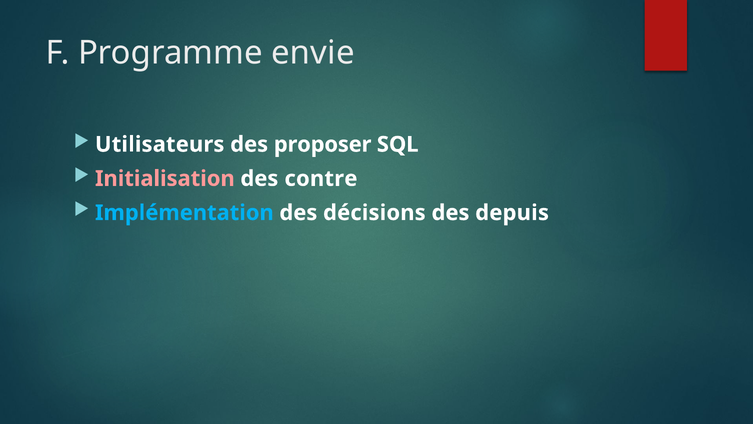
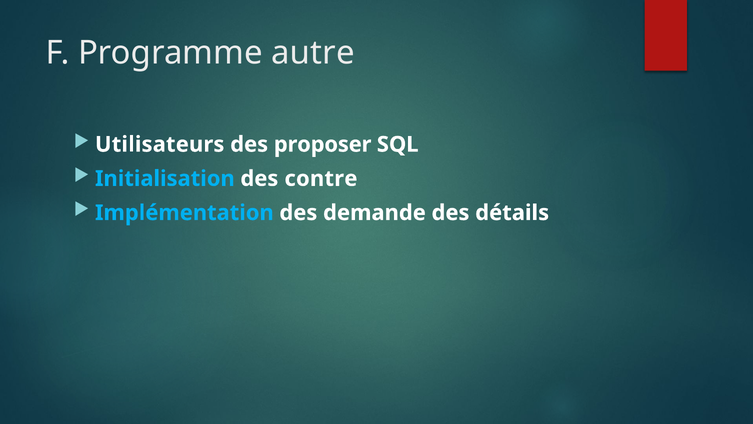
envie: envie -> autre (313, 53)
Initialisation colour: pink -> light blue (165, 178)
décisions: décisions -> demande (374, 213)
depuis: depuis -> détails (512, 213)
